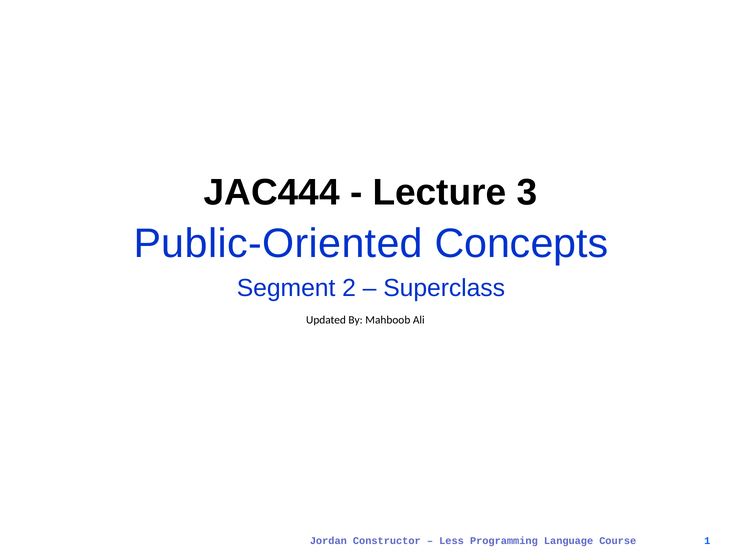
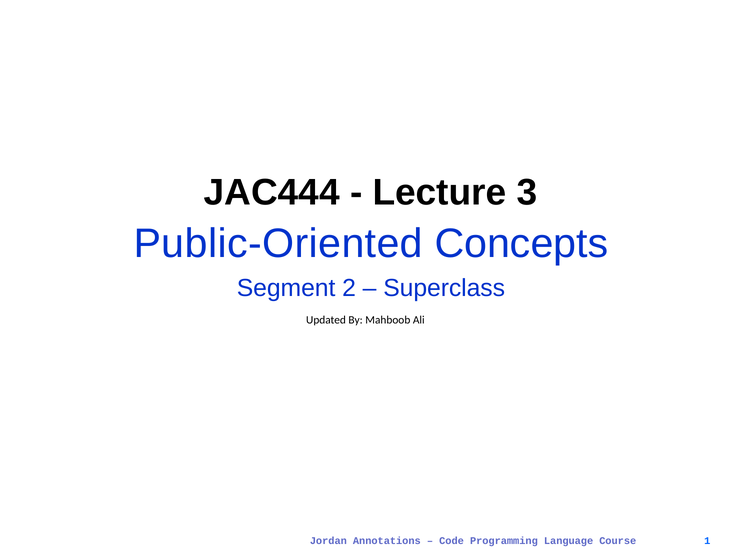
Constructor: Constructor -> Annotations (387, 541)
Less: Less -> Code (452, 541)
